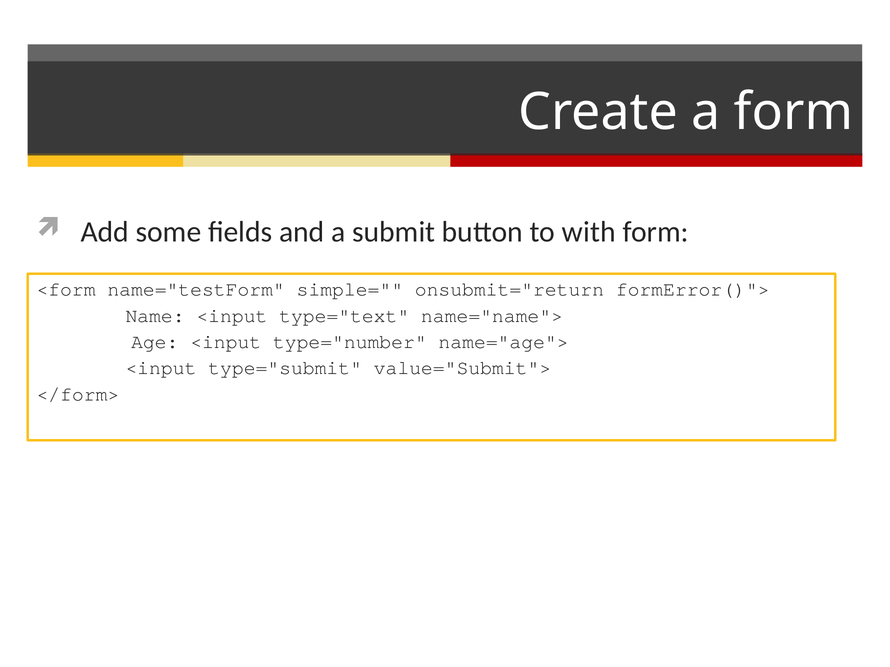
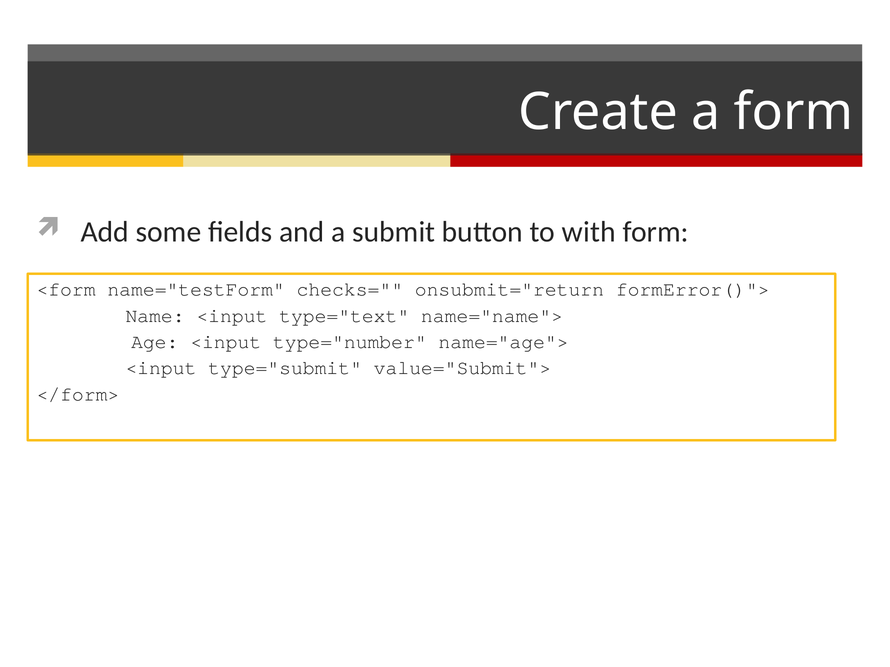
simple=: simple= -> checks= (350, 290)
